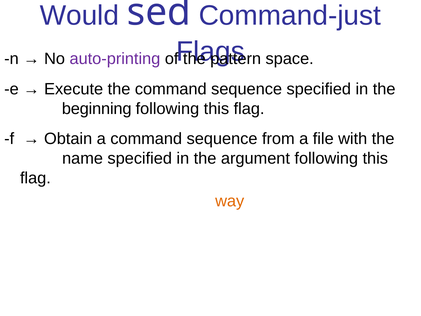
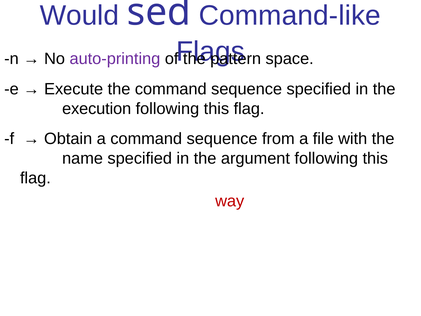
Command-just: Command-just -> Command-like (290, 16)
beginning: beginning -> execution (97, 109)
way colour: orange -> red (230, 201)
